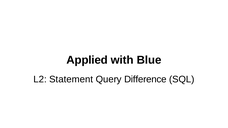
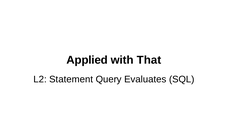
Blue: Blue -> That (149, 60)
Difference: Difference -> Evaluates (145, 79)
